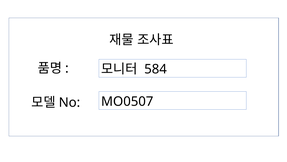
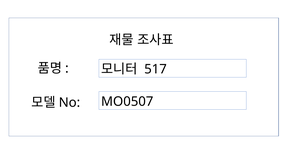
584: 584 -> 517 (156, 69)
